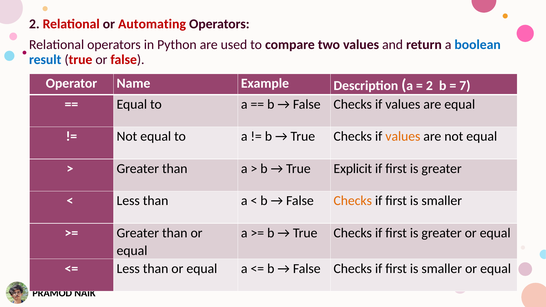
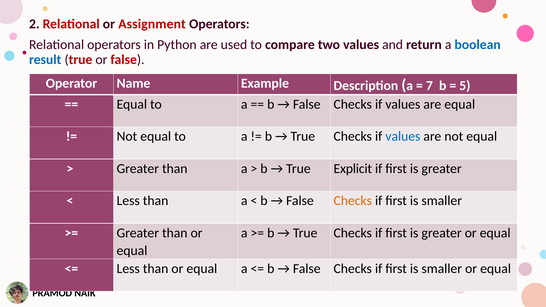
Automating: Automating -> Assignment (152, 24)
2: 2 -> 7 (429, 86)
7: 7 -> 5 (465, 86)
values colour: orange -> blue (403, 136)
